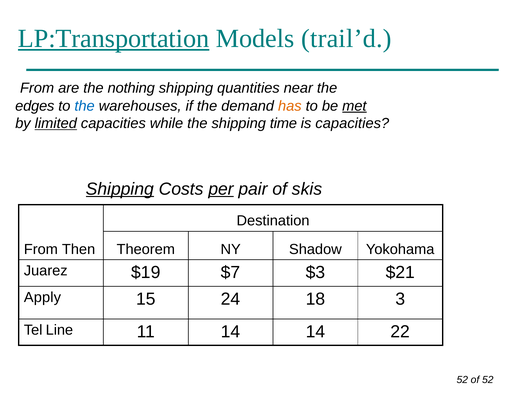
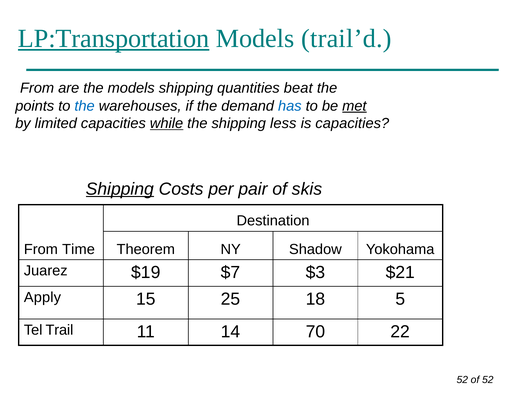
the nothing: nothing -> models (131, 88)
near: near -> beat (298, 88)
edges: edges -> points (35, 106)
has colour: orange -> blue (290, 106)
limited underline: present -> none (56, 124)
while underline: none -> present (167, 124)
time: time -> less (283, 124)
per underline: present -> none (221, 189)
Then: Then -> Time (79, 250)
24: 24 -> 25 (231, 300)
3: 3 -> 5 (400, 300)
Line: Line -> Trail (59, 331)
14 14: 14 -> 70 (315, 332)
